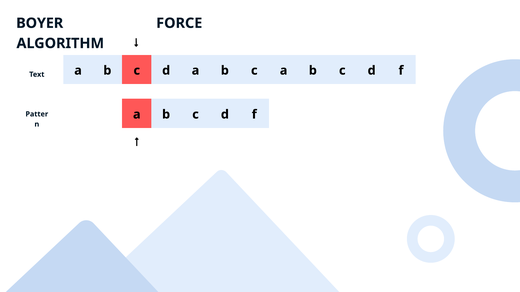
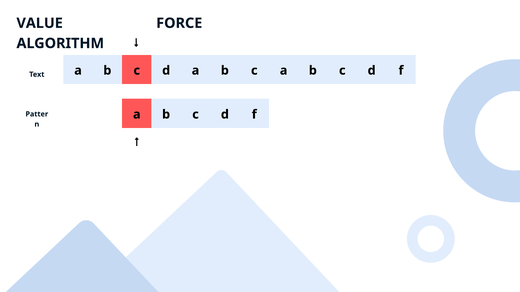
BOYER: BOYER -> VALUE (40, 23)
